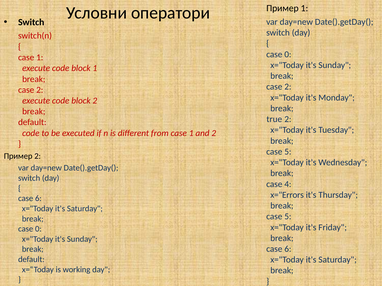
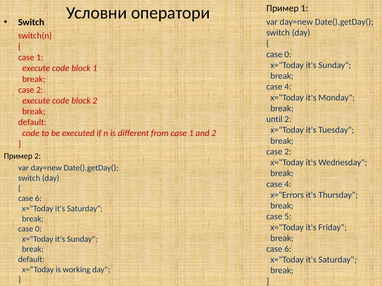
2: 2 -> 4 (288, 87)
true: true -> until (274, 119)
5: 5 -> 2 (288, 152)
